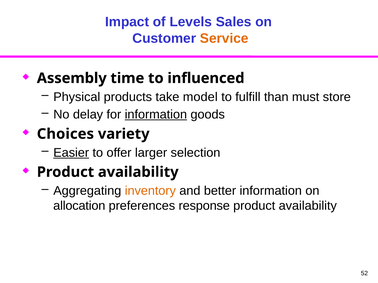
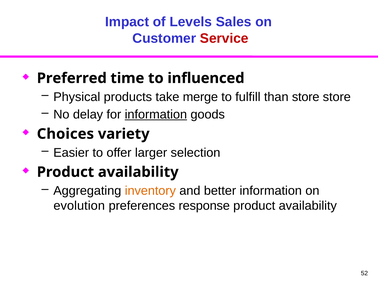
Service colour: orange -> red (224, 38)
Assembly: Assembly -> Preferred (72, 78)
model: model -> merge (200, 97)
than must: must -> store (306, 97)
Easier underline: present -> none (71, 153)
allocation: allocation -> evolution (79, 206)
